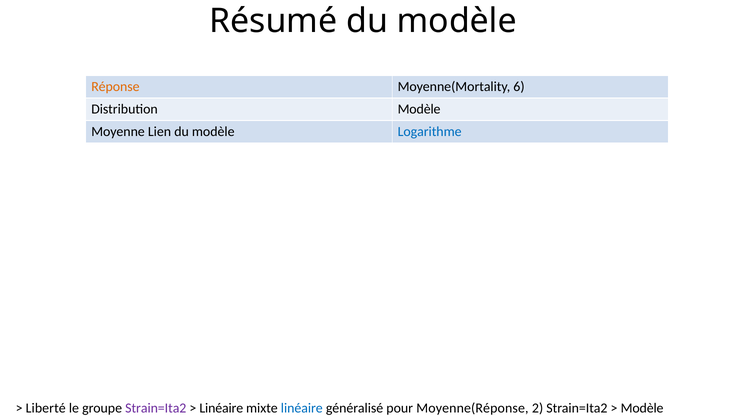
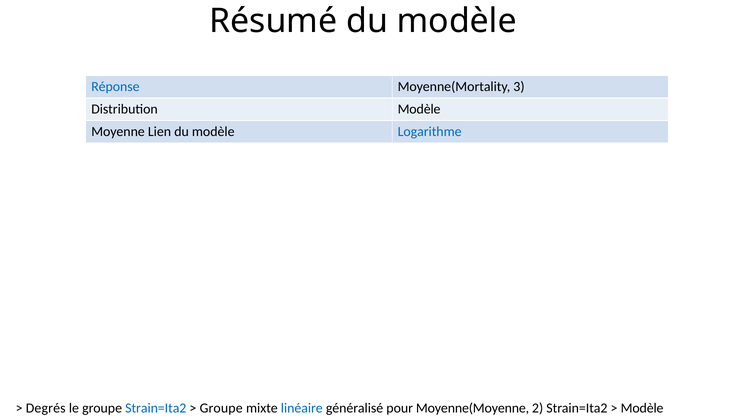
Réponse colour: orange -> blue (115, 87)
6: 6 -> 3 (519, 87)
Liberté: Liberté -> Degrés (46, 409)
Strain=Ita2 colour: purple -> blue (156, 409)
Linéaire: Linéaire -> Groupe (221, 409)
Moyenne(Réponse: Moyenne(Réponse -> Moyenne(Moyenne (473, 409)
